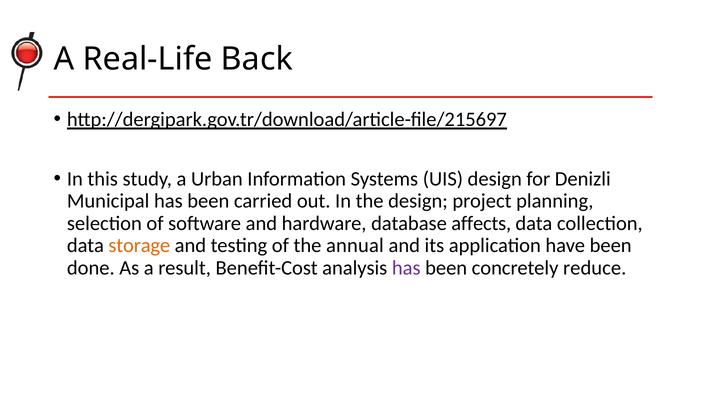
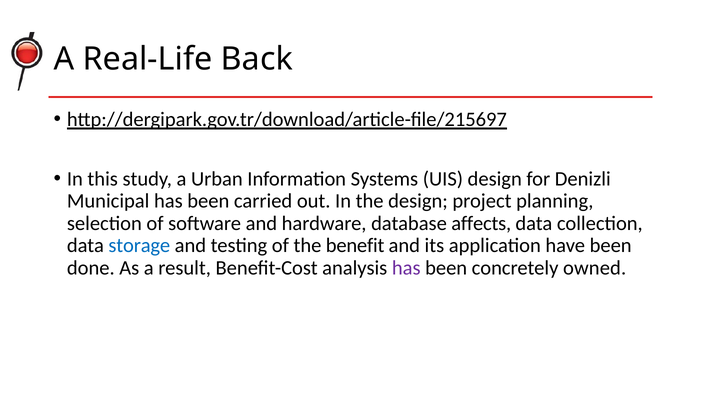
storage colour: orange -> blue (139, 245)
annual: annual -> benefit (355, 245)
reduce: reduce -> owned (595, 268)
